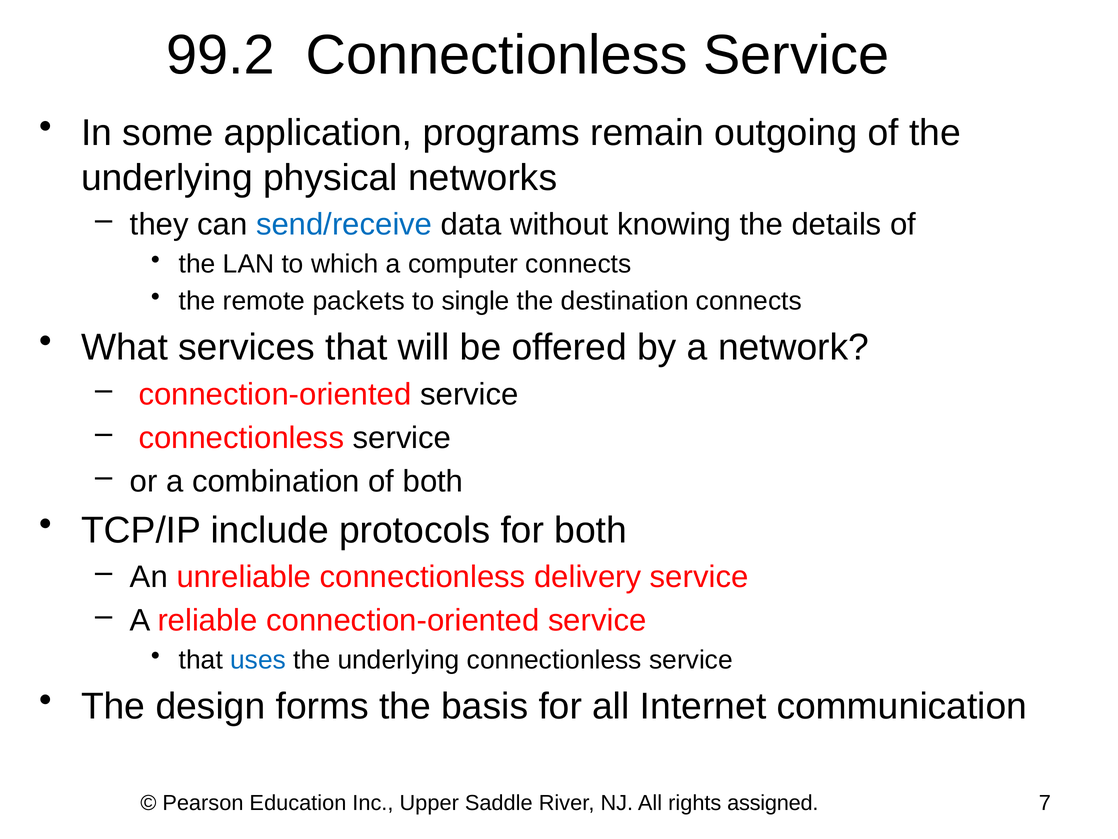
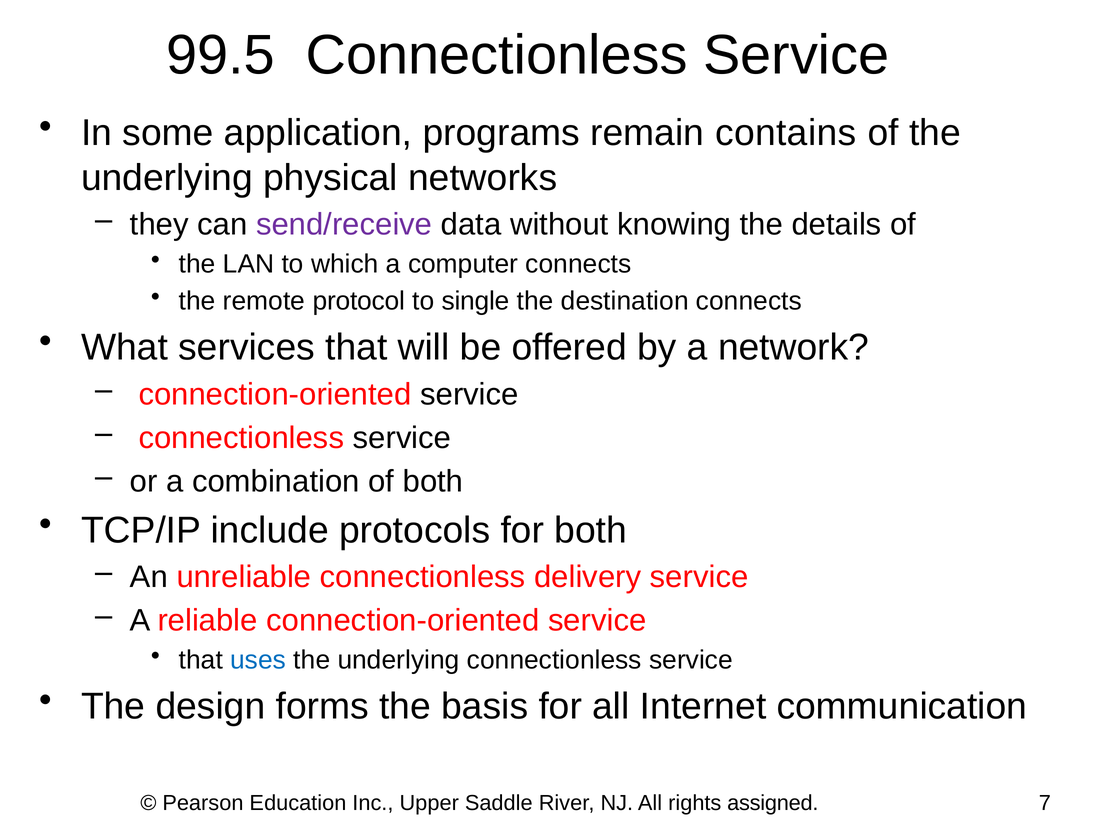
99.2: 99.2 -> 99.5 (220, 55)
outgoing: outgoing -> contains (786, 133)
send/receive colour: blue -> purple (344, 225)
packets: packets -> protocol (359, 301)
